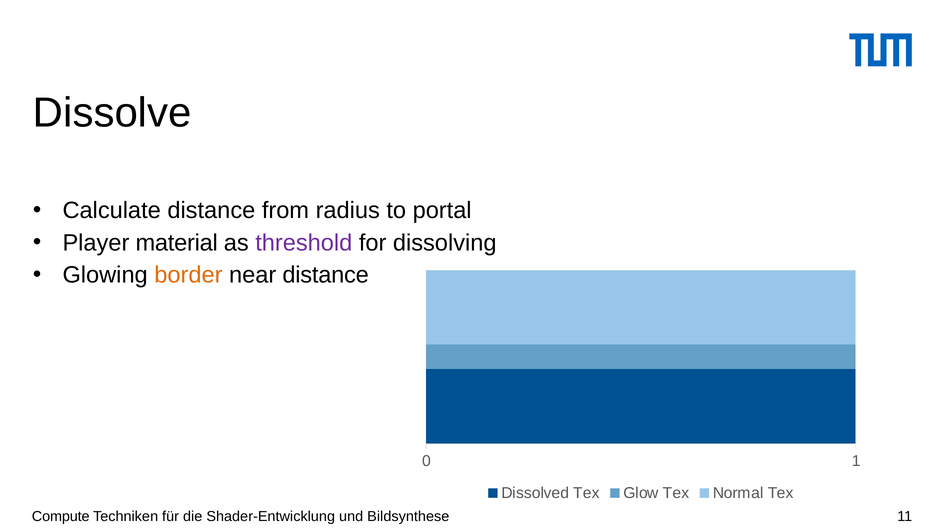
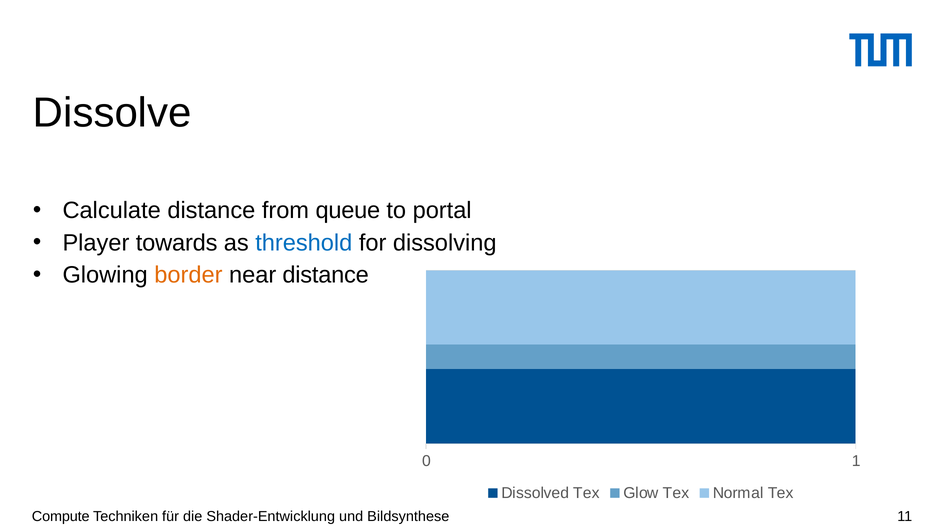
radius: radius -> queue (348, 211)
material: material -> towards (177, 243)
threshold colour: purple -> blue (304, 243)
